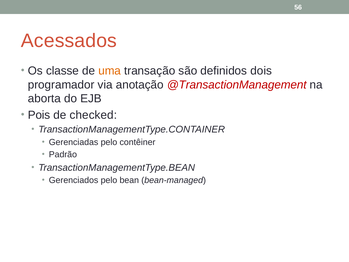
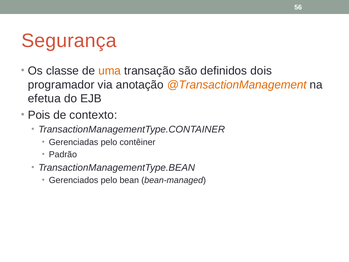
Acessados: Acessados -> Segurança (69, 41)
@TransactionManagement colour: red -> orange (237, 85)
aborta: aborta -> efetua (44, 99)
checked: checked -> contexto (93, 115)
